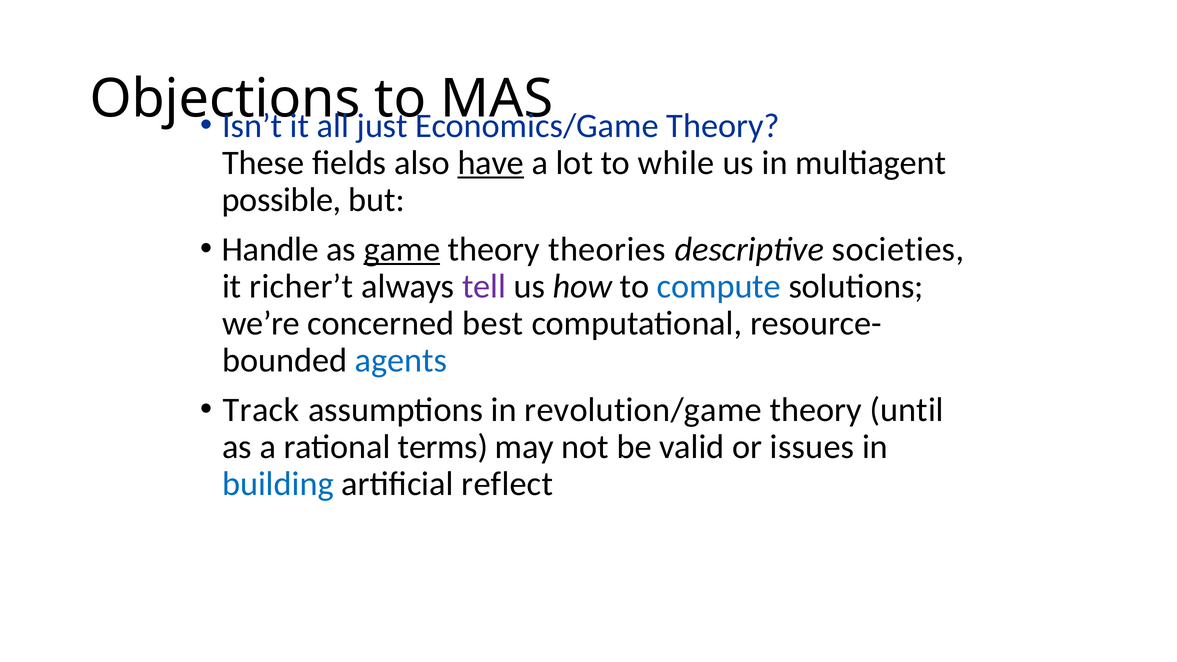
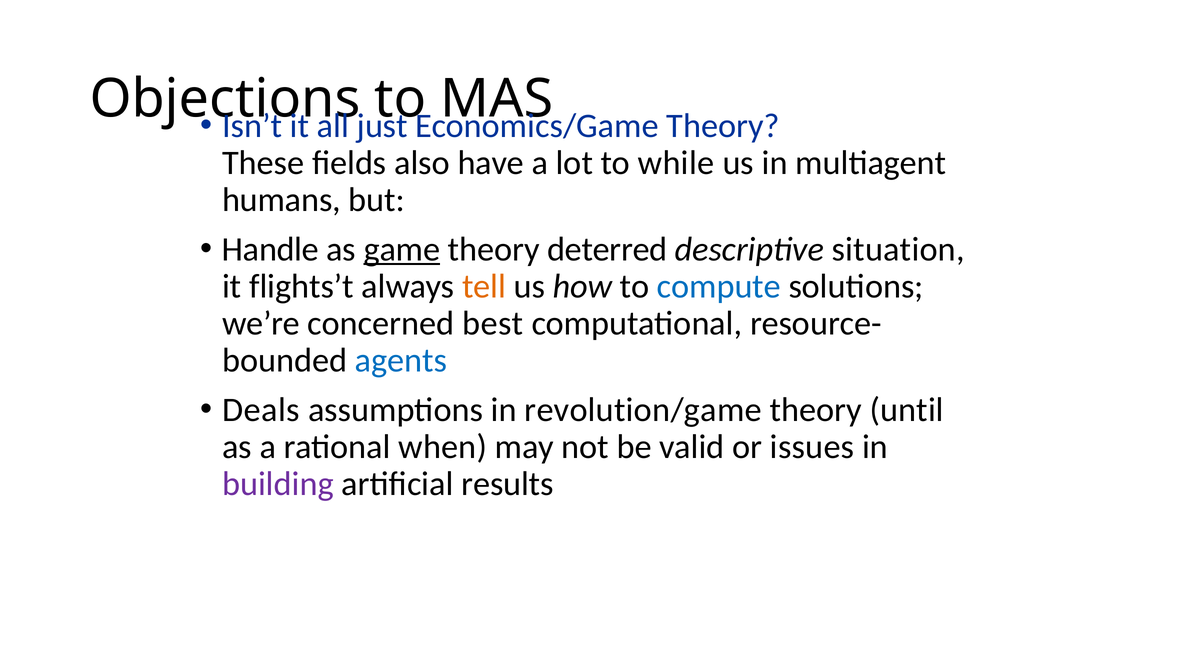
have underline: present -> none (491, 163)
possible: possible -> humans (281, 200)
theories: theories -> deterred (607, 249)
societies: societies -> situation (898, 249)
richer’t: richer’t -> flights’t (301, 286)
tell colour: purple -> orange (484, 286)
Track: Track -> Deals (261, 410)
terms: terms -> when (443, 447)
building colour: blue -> purple (278, 484)
reflect: reflect -> results (507, 484)
